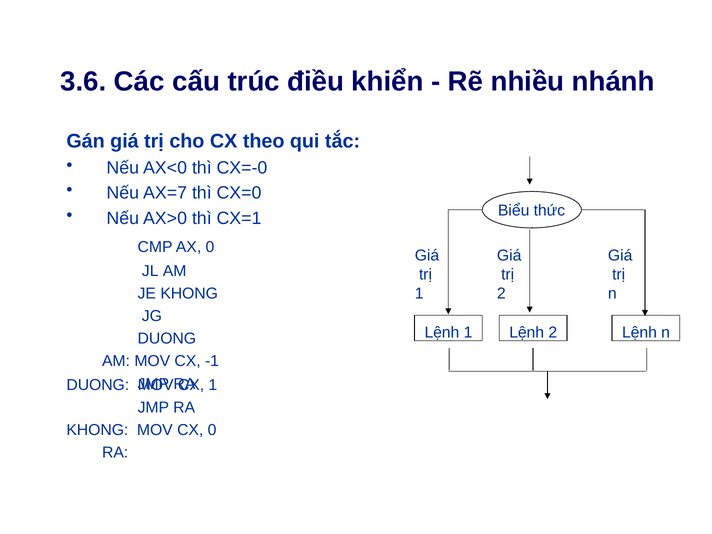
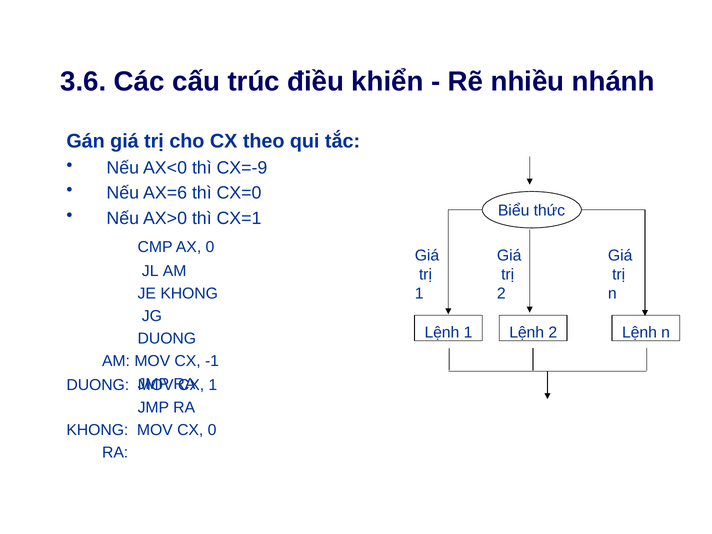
CX=-0: CX=-0 -> CX=-9 (242, 168)
AX=7: AX=7 -> AX=6 (165, 193)
